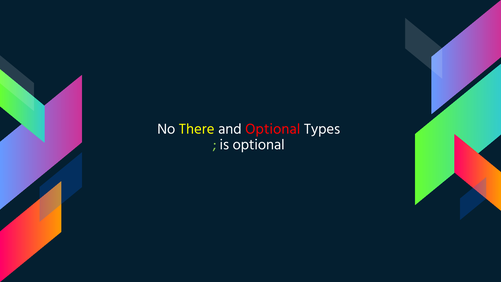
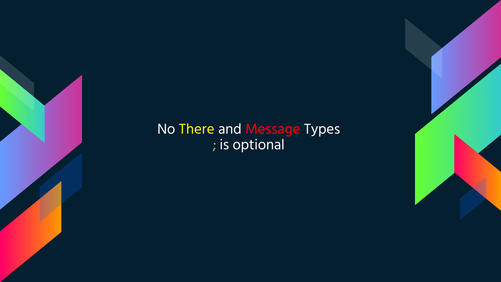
and Optional: Optional -> Message (273, 129)
